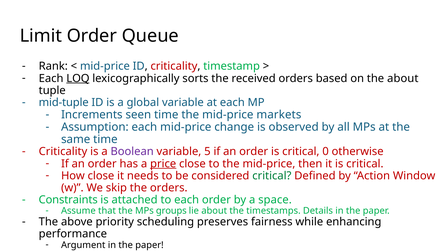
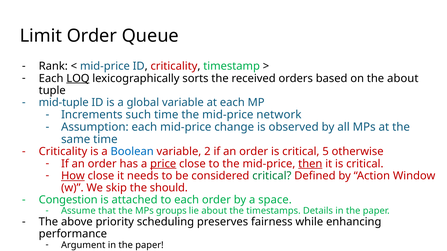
seen: seen -> such (138, 115)
markets: markets -> network (279, 115)
Boolean colour: purple -> blue (132, 152)
5: 5 -> 2 (207, 152)
0: 0 -> 5 (326, 152)
then underline: none -> present (310, 164)
How underline: none -> present (73, 176)
the orders: orders -> should (169, 188)
Constraints: Constraints -> Congestion (68, 200)
